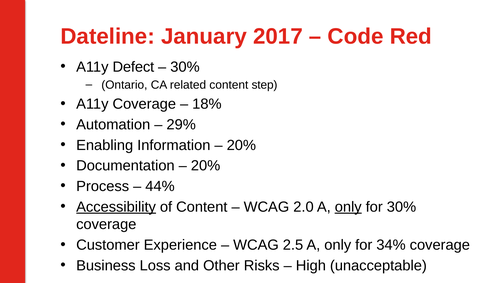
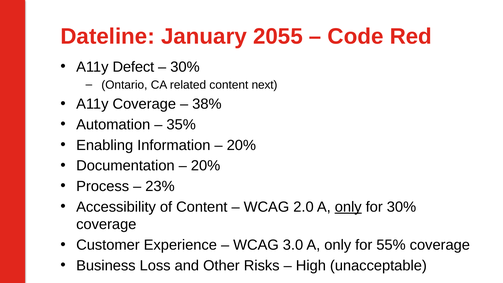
2017: 2017 -> 2055 (278, 36)
step: step -> next (265, 85)
18%: 18% -> 38% (207, 104)
29%: 29% -> 35% (181, 125)
44%: 44% -> 23% (160, 186)
Accessibility underline: present -> none (116, 207)
2.5: 2.5 -> 3.0 (293, 245)
34%: 34% -> 55% (391, 245)
